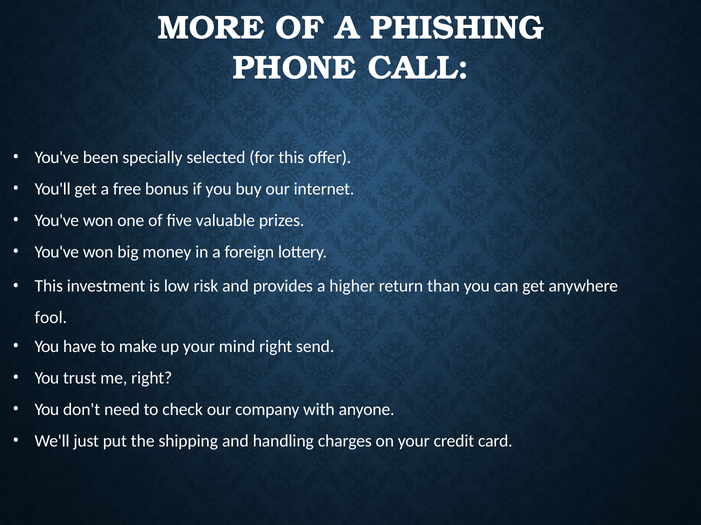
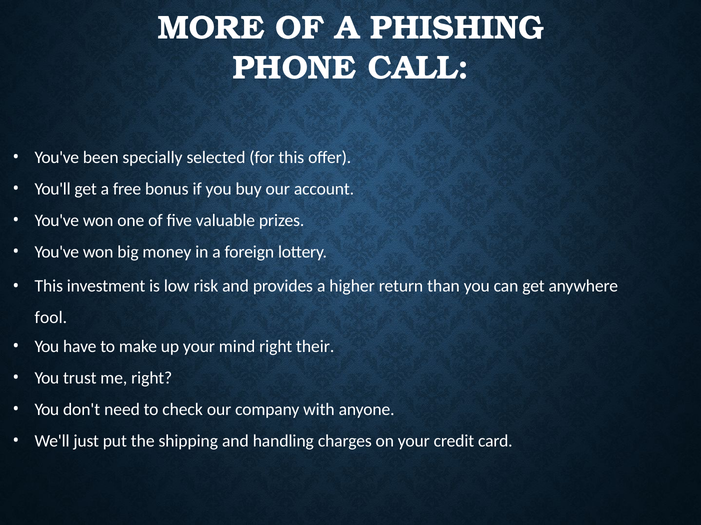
internet: internet -> account (324, 189)
send: send -> their (315, 347)
